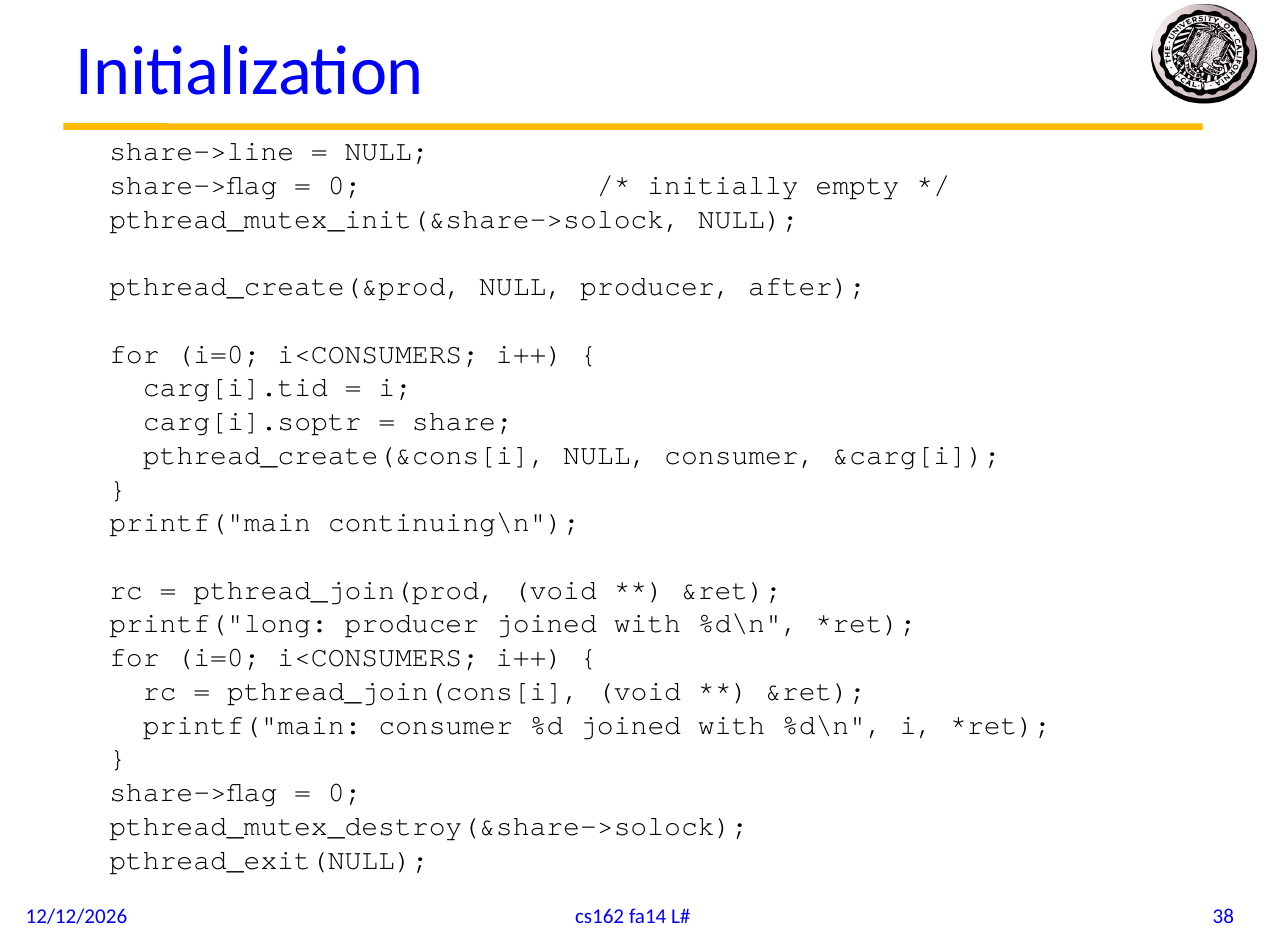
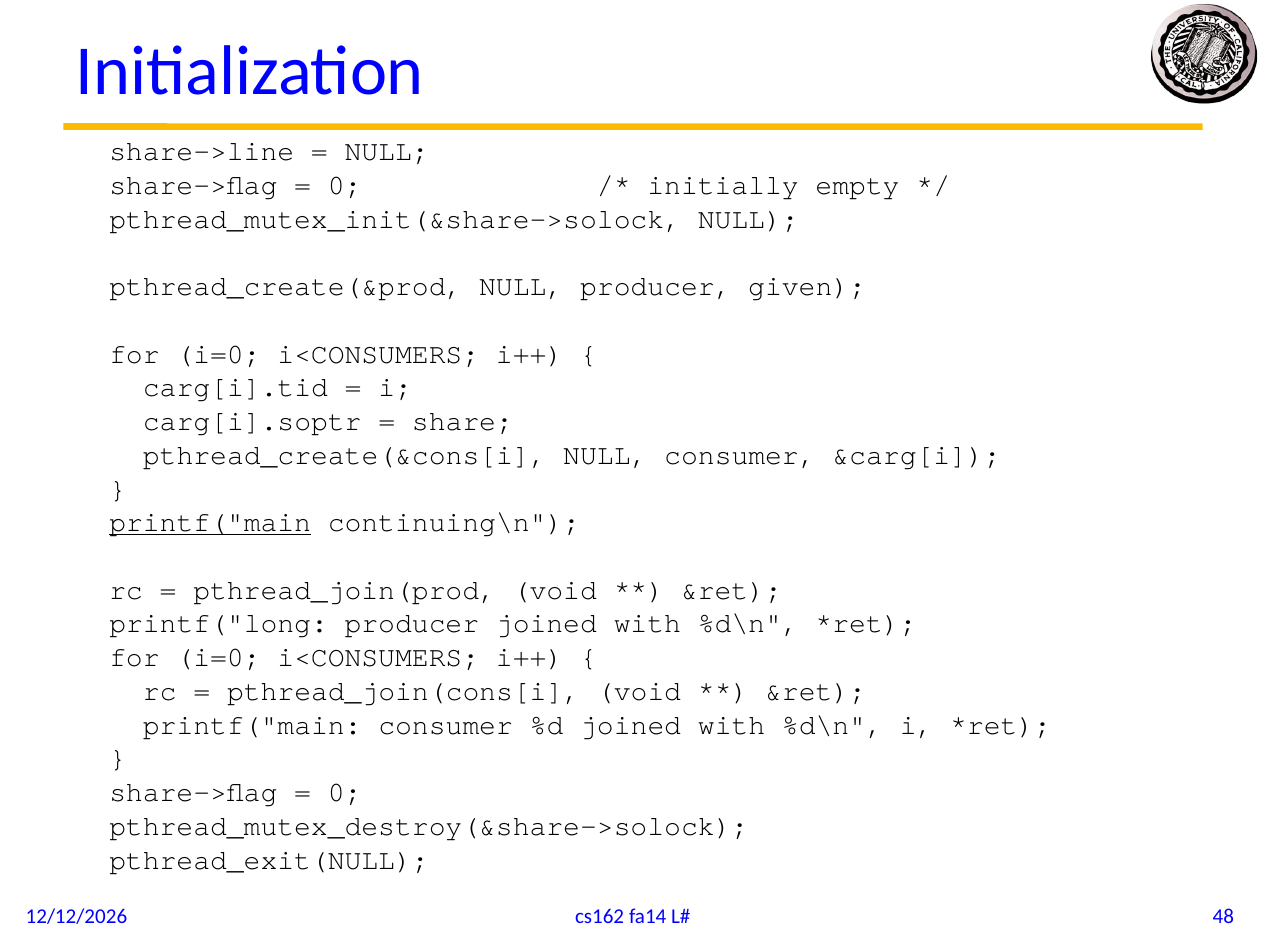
after: after -> given (807, 287)
printf("main underline: none -> present (210, 523)
38: 38 -> 48 (1223, 917)
